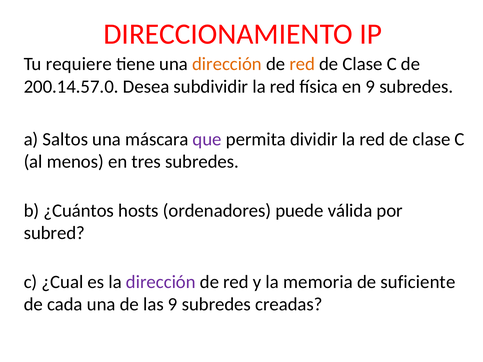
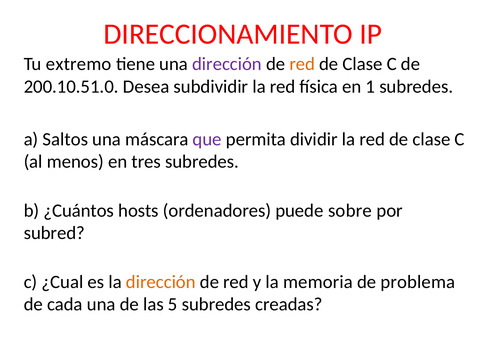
requiere: requiere -> extremo (79, 64)
dirección colour: orange -> purple (227, 64)
200.14.57.0: 200.14.57.0 -> 200.10.51.0 (71, 87)
en 9: 9 -> 1 (370, 87)
válida: válida -> sobre (350, 211)
dirección colour: purple -> orange (161, 282)
suficiente: suficiente -> problema (418, 282)
las 9: 9 -> 5 (173, 305)
